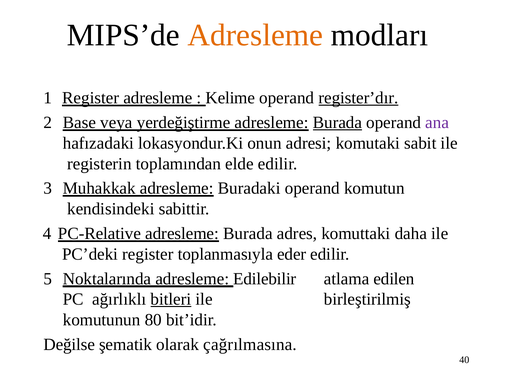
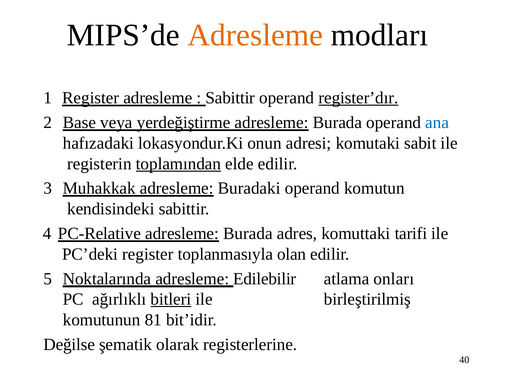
Kelime: Kelime -> Sabittir (230, 98)
Burada underline: present -> none (337, 123)
ana colour: purple -> blue (437, 123)
toplamından underline: none -> present (178, 164)
daha: daha -> tarifi (411, 233)
eder: eder -> olan (292, 254)
edilen: edilen -> onları (394, 279)
80: 80 -> 81 (153, 320)
çağrılmasına: çağrılmasına -> registerlerine (250, 344)
